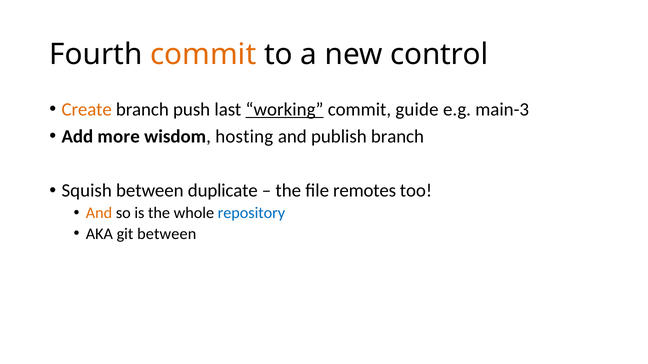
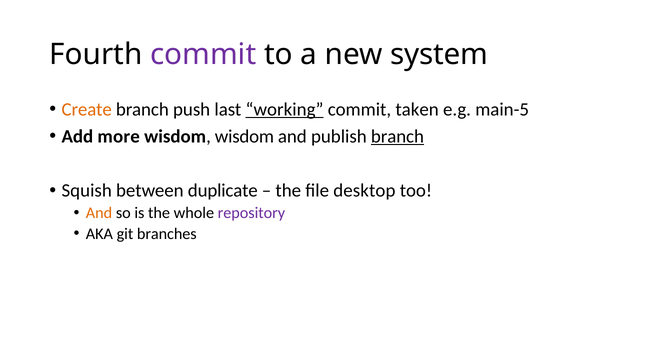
commit colour: orange -> purple (203, 54)
control: control -> system (439, 54)
guide: guide -> taken (417, 110)
main-3: main-3 -> main-5 (502, 110)
wisdom hosting: hosting -> wisdom (244, 137)
branch underline: none -> present (397, 137)
remotes: remotes -> desktop (364, 191)
repository colour: blue -> purple (251, 213)
git between: between -> branches (167, 234)
